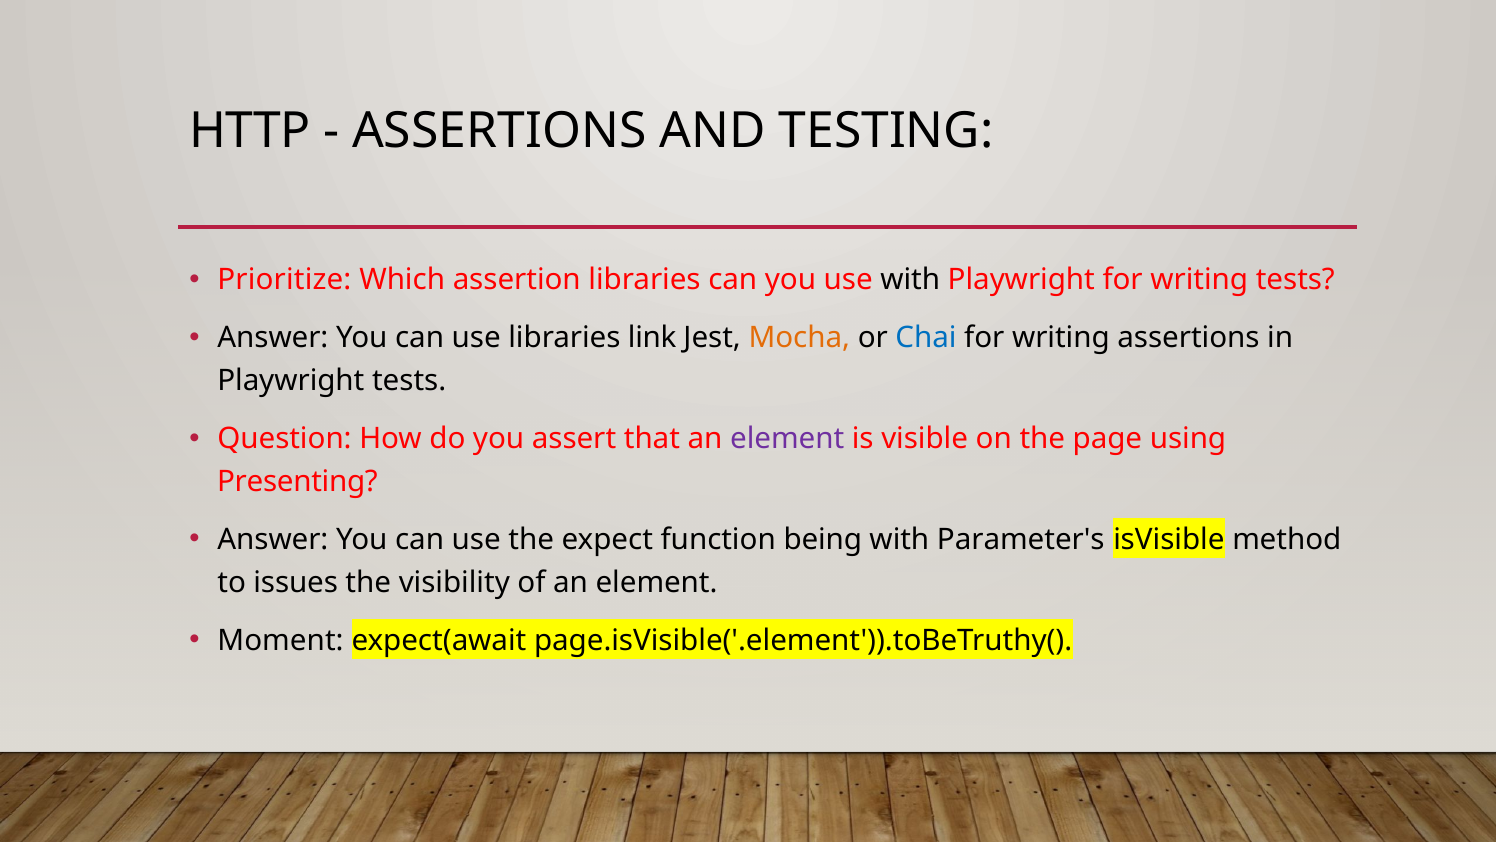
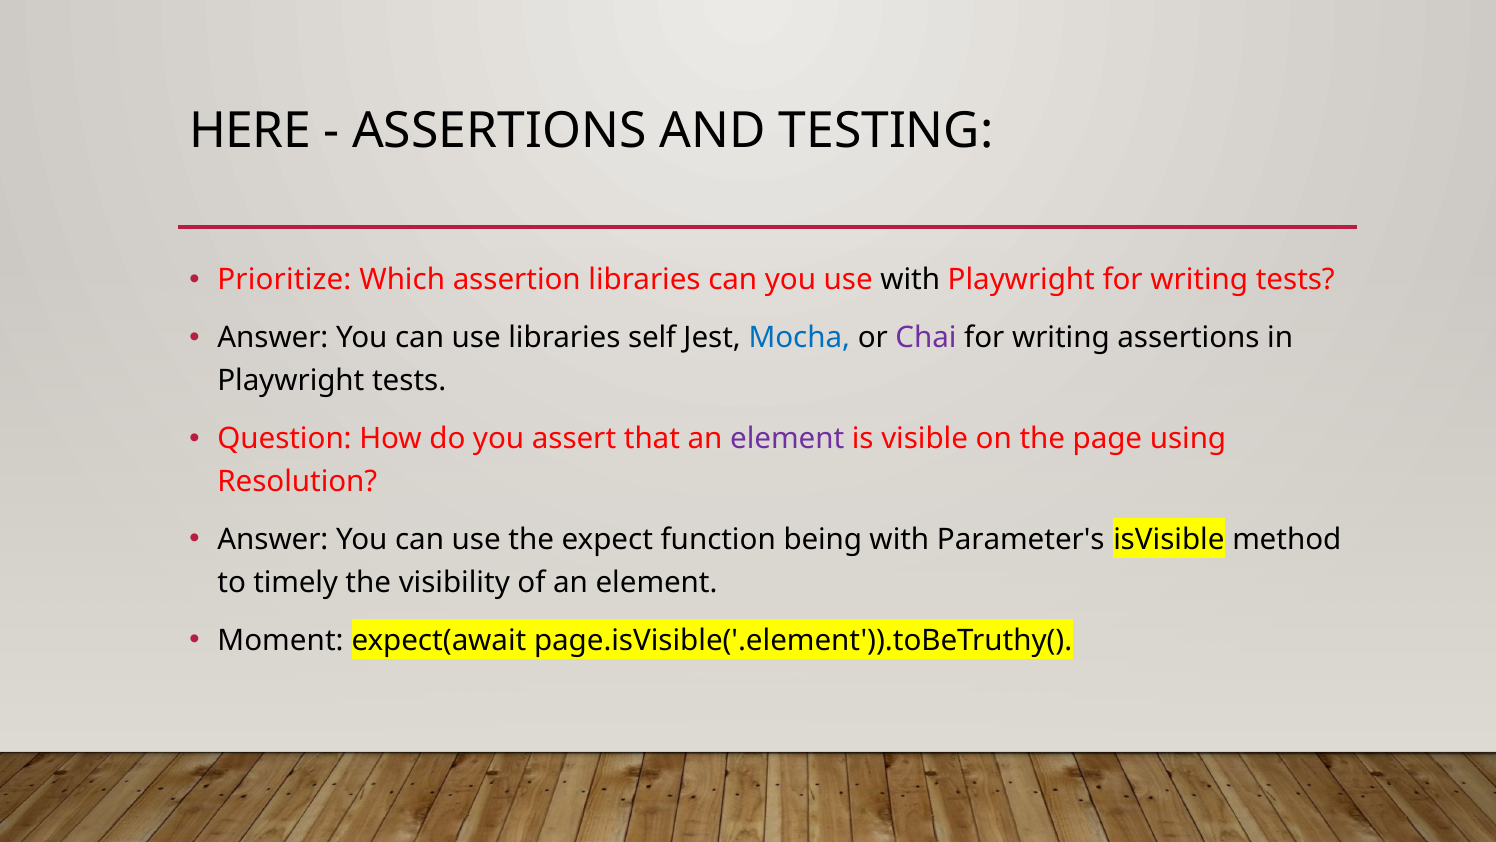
HTTP: HTTP -> HERE (250, 131)
link: link -> self (652, 338)
Mocha colour: orange -> blue (799, 338)
Chai colour: blue -> purple (926, 338)
Presenting: Presenting -> Resolution (297, 481)
issues: issues -> timely (296, 582)
